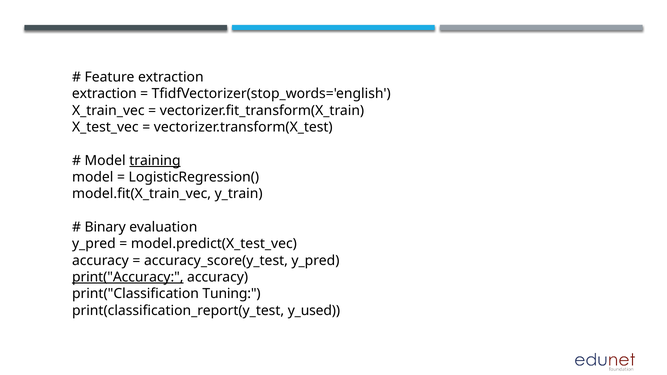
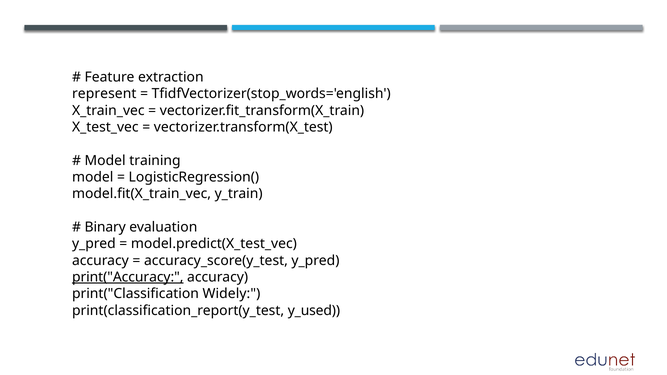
extraction: extraction -> represent (104, 94)
training underline: present -> none (155, 161)
Tuning: Tuning -> Widely (231, 294)
